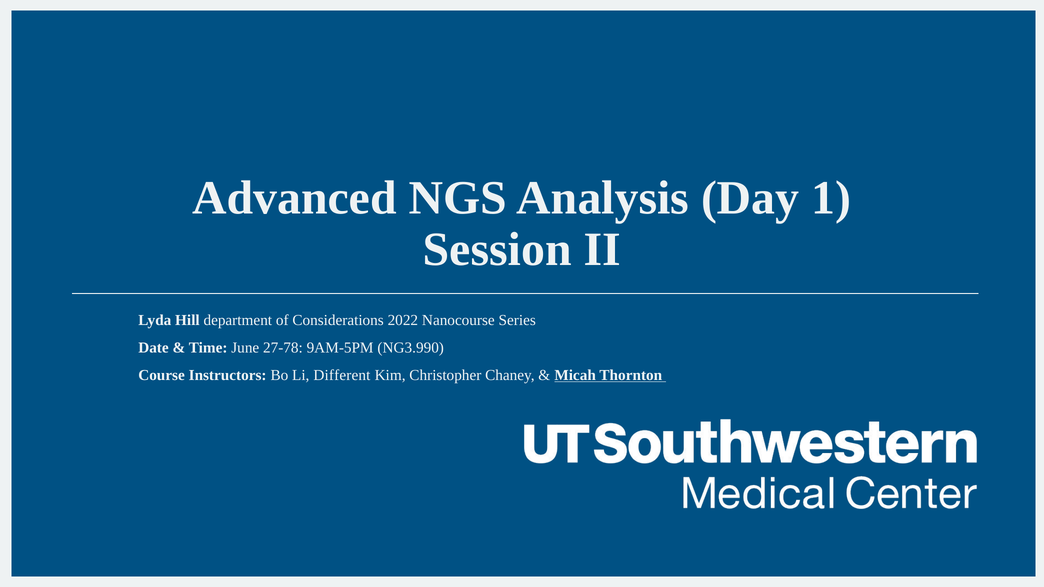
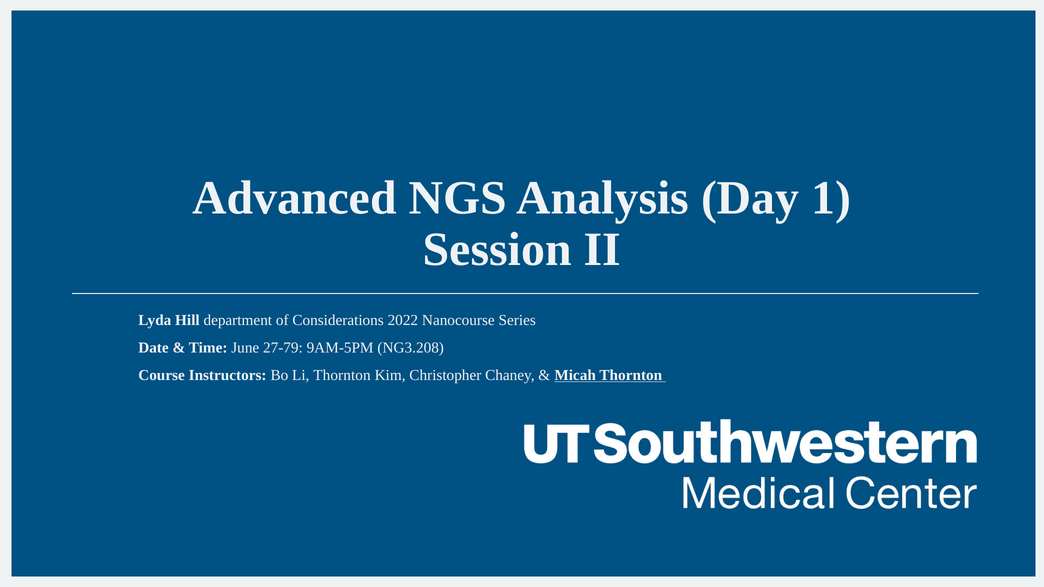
27-78: 27-78 -> 27-79 (283, 348)
NG3.990: NG3.990 -> NG3.208 (411, 348)
Li Different: Different -> Thornton (342, 375)
